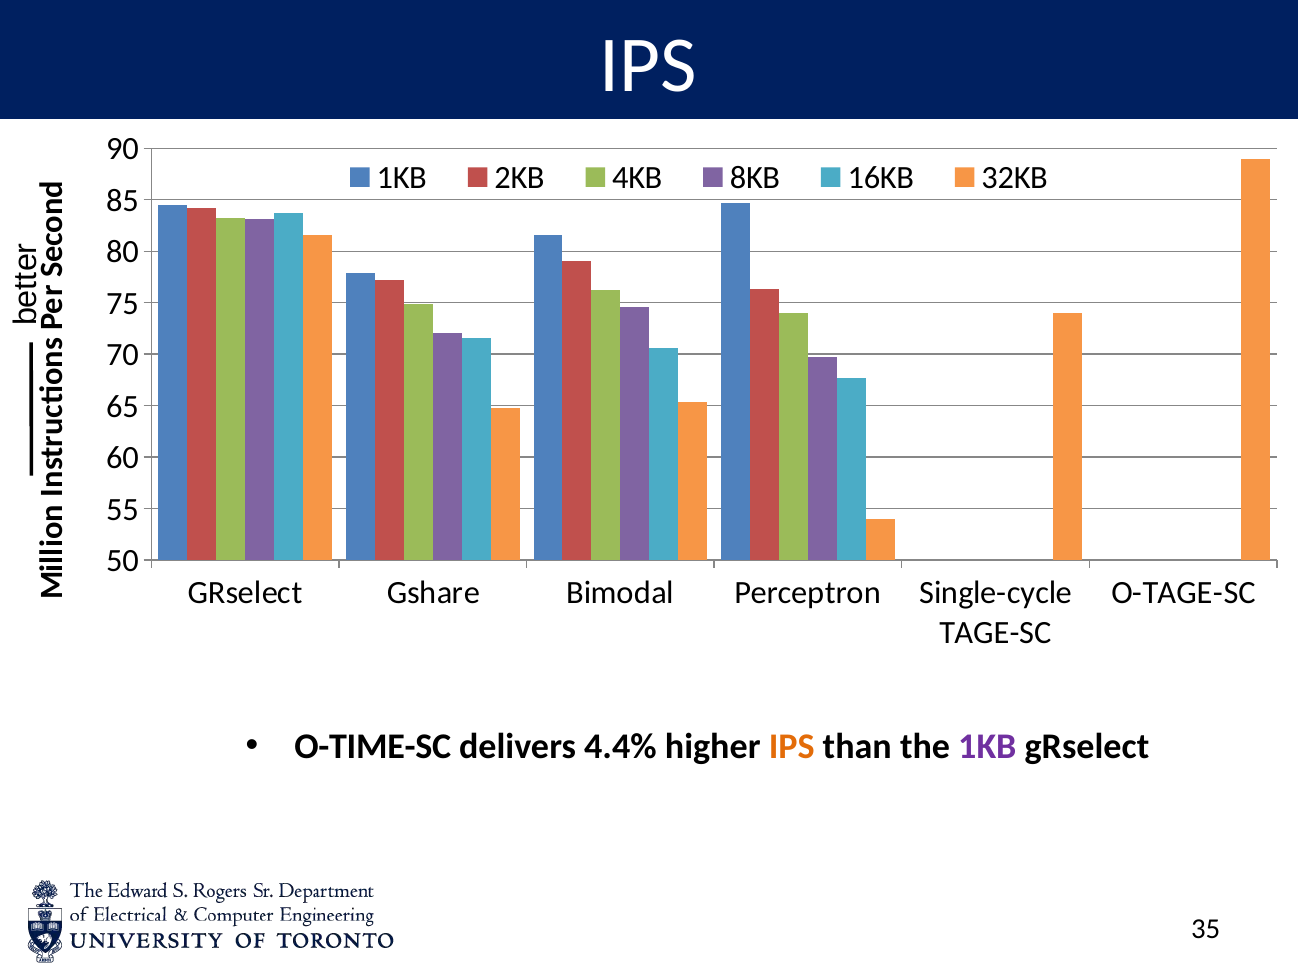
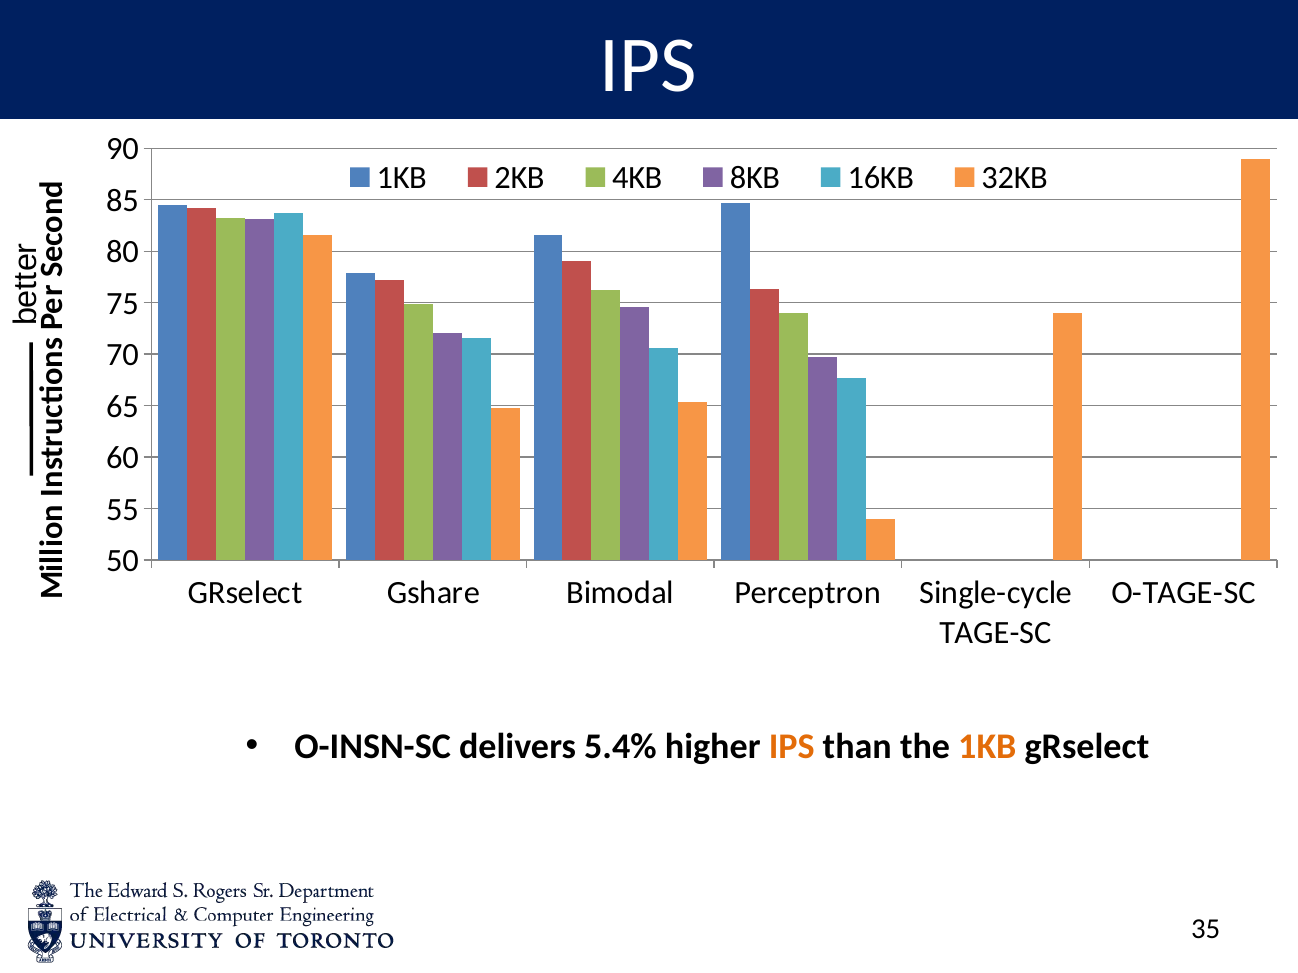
O-TIME-SC: O-TIME-SC -> O-INSN-SC (373, 747)
4.4%: 4.4% -> 5.4% (620, 747)
1KB colour: purple -> orange (987, 747)
